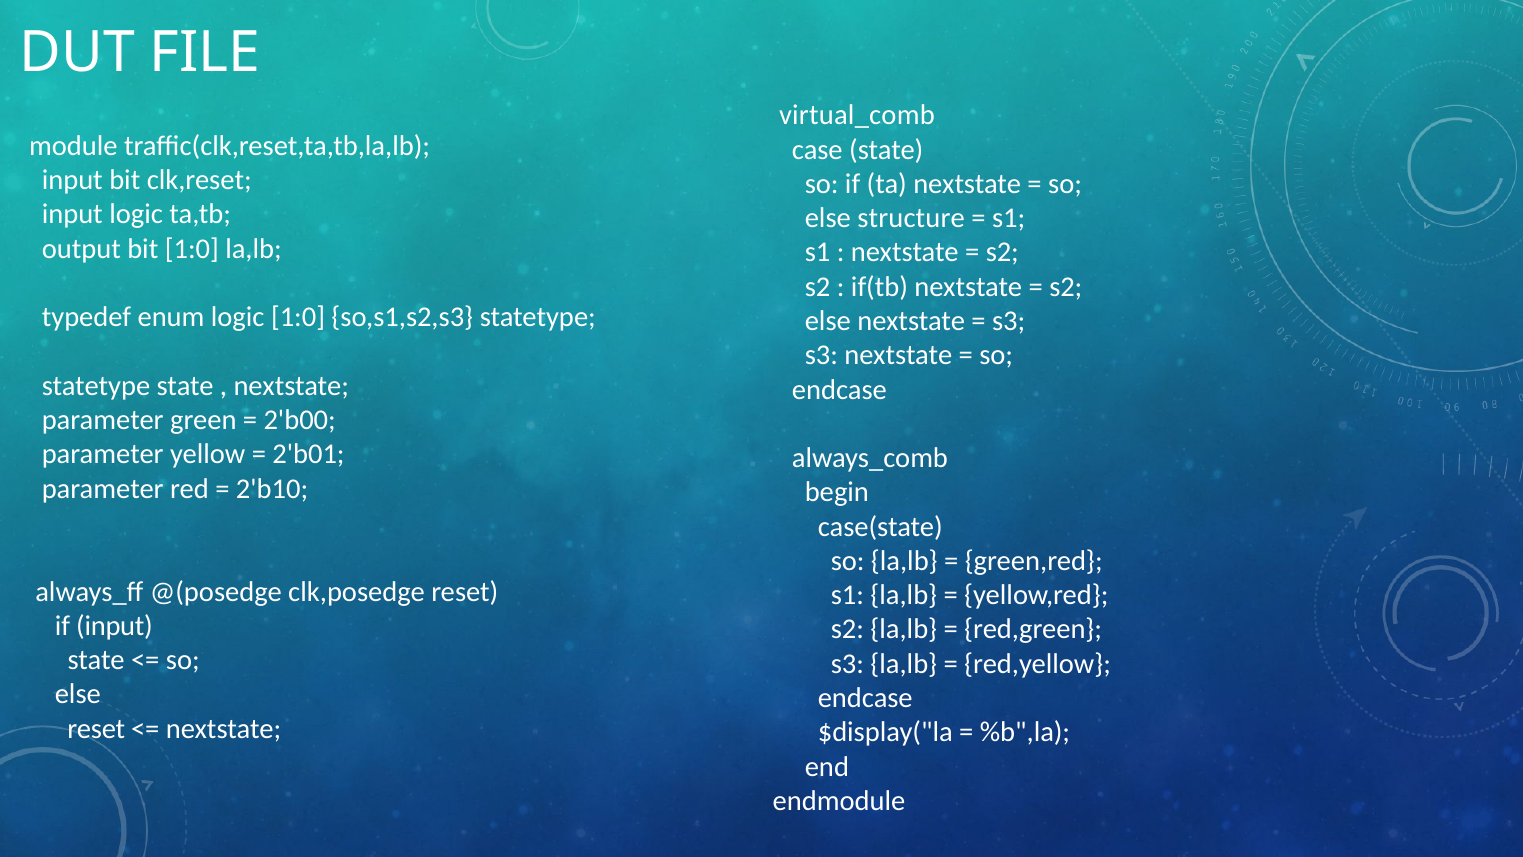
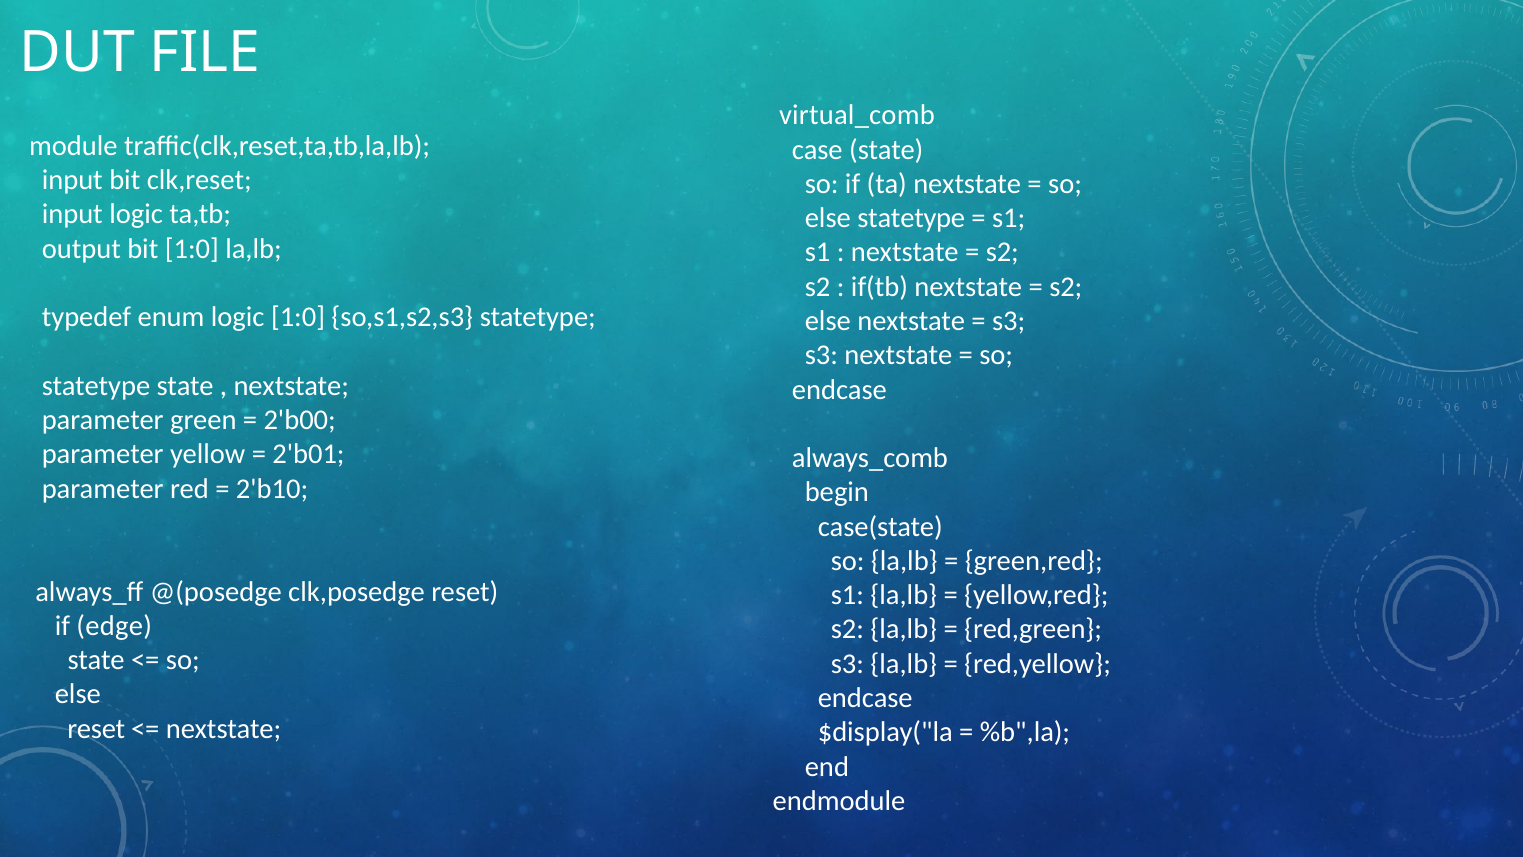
else structure: structure -> statetype (911, 218)
if input: input -> edge (114, 626)
